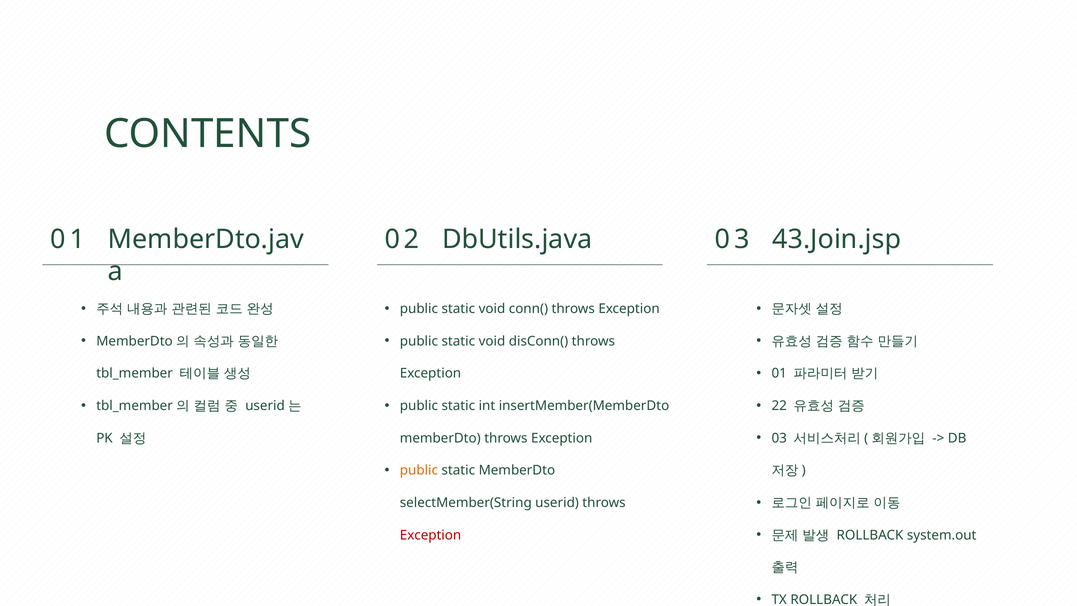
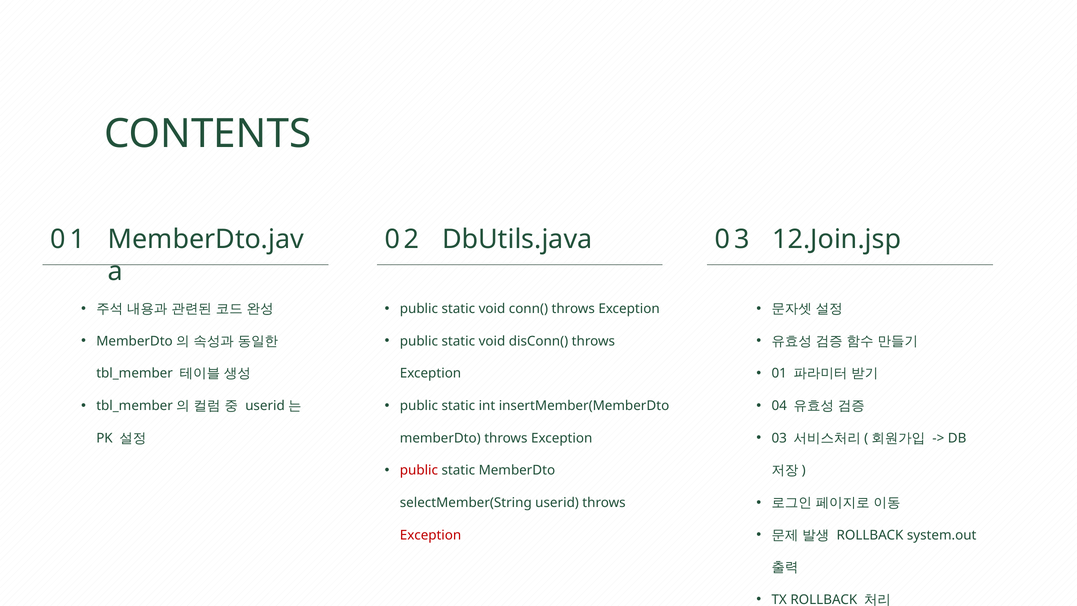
43.Join.jsp: 43.Join.jsp -> 12.Join.jsp (837, 239)
22: 22 -> 04 (779, 406)
public colour: orange -> red (419, 470)
